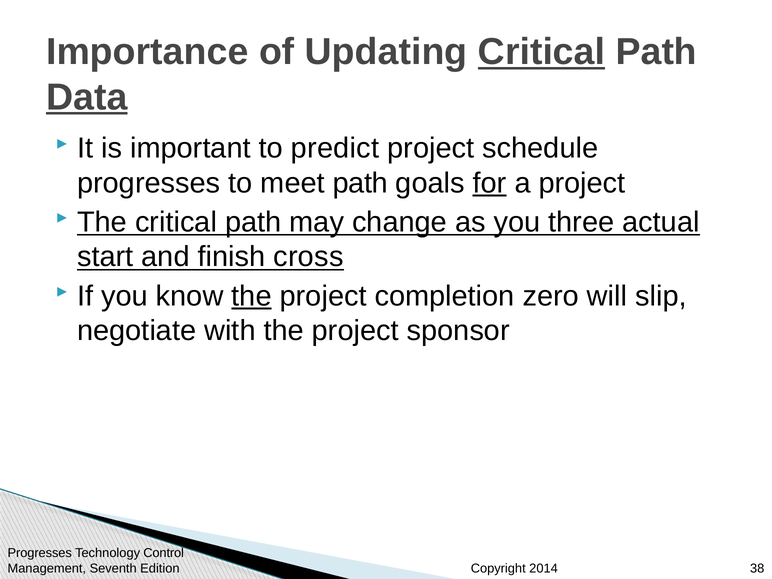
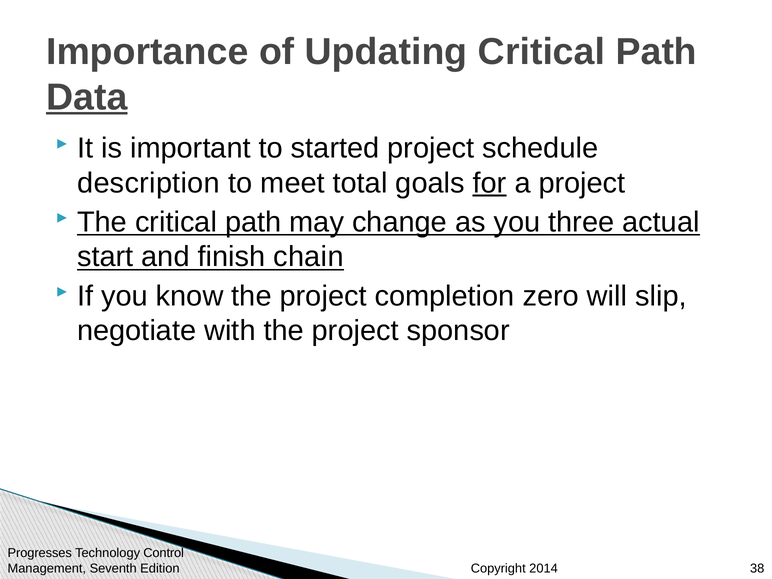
Critical underline: present -> none (542, 52)
predict: predict -> started (335, 148)
progresses: progresses -> description (149, 183)
meet path: path -> total (360, 183)
cross: cross -> chain (308, 257)
the underline: present -> none (252, 296)
